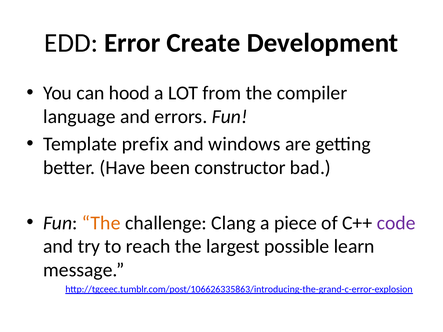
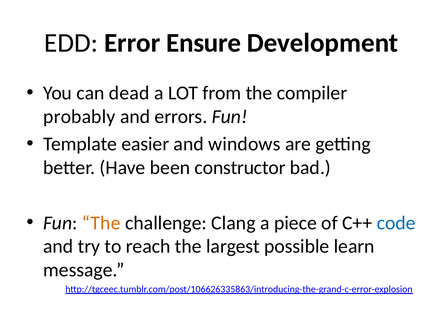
Create: Create -> Ensure (204, 43)
hood: hood -> dead (129, 93)
language: language -> probably (79, 117)
prefix: prefix -> easier (145, 144)
code colour: purple -> blue (396, 223)
